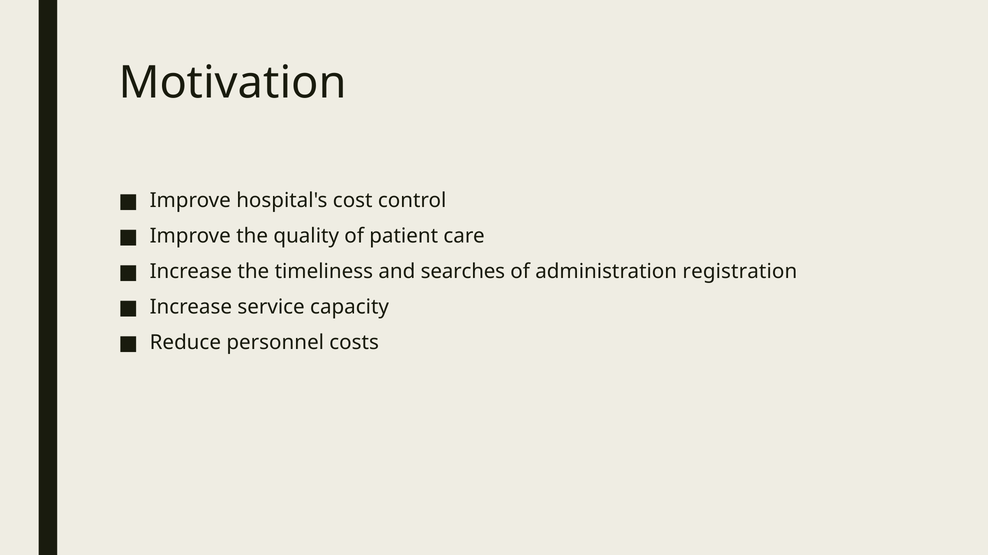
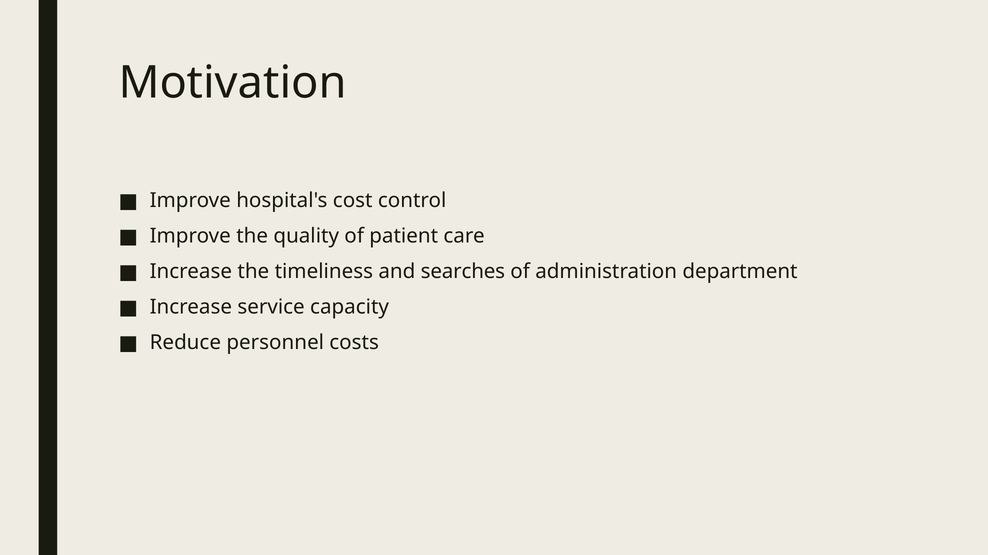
registration: registration -> department (740, 272)
